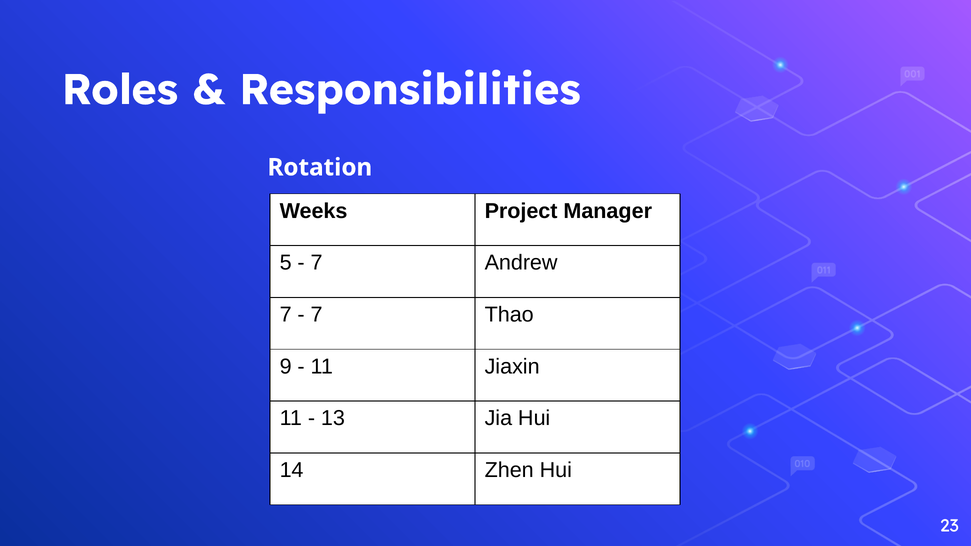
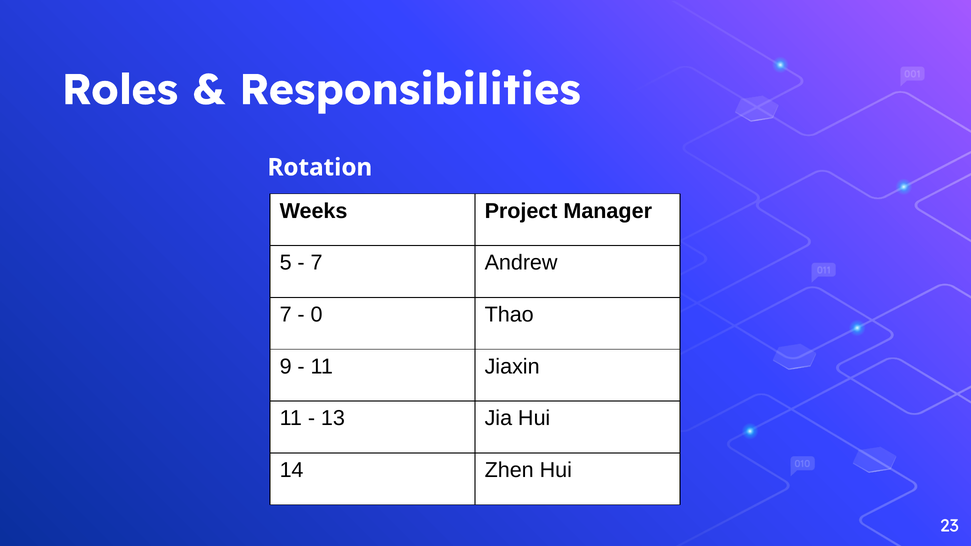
7: 7 -> 0 (317, 315)
